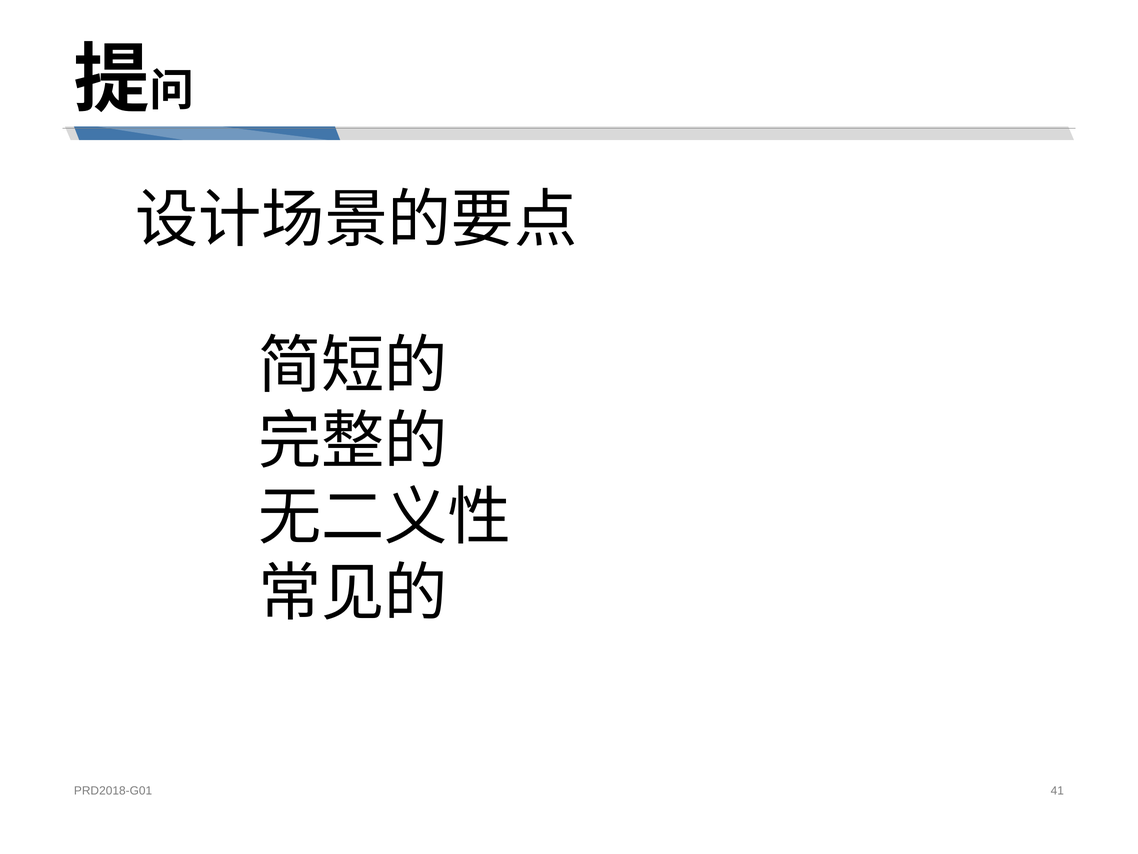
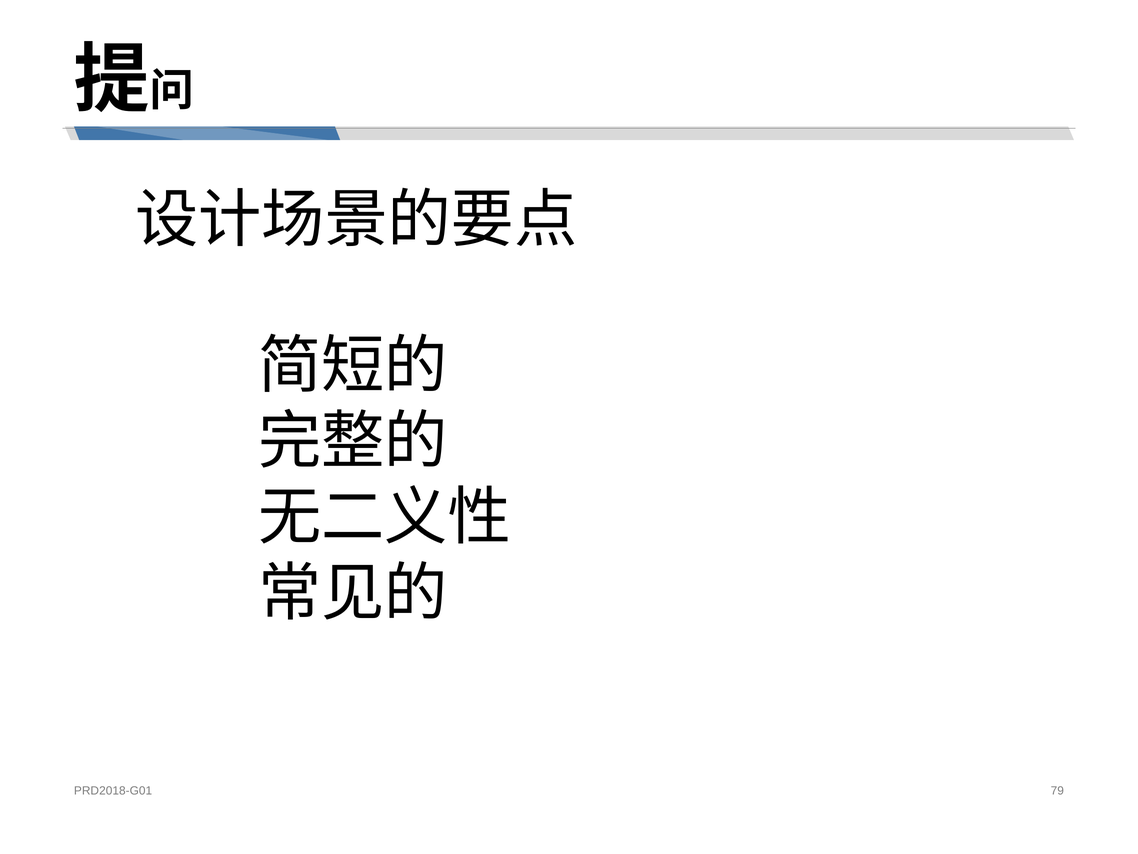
41: 41 -> 79 (1057, 790)
